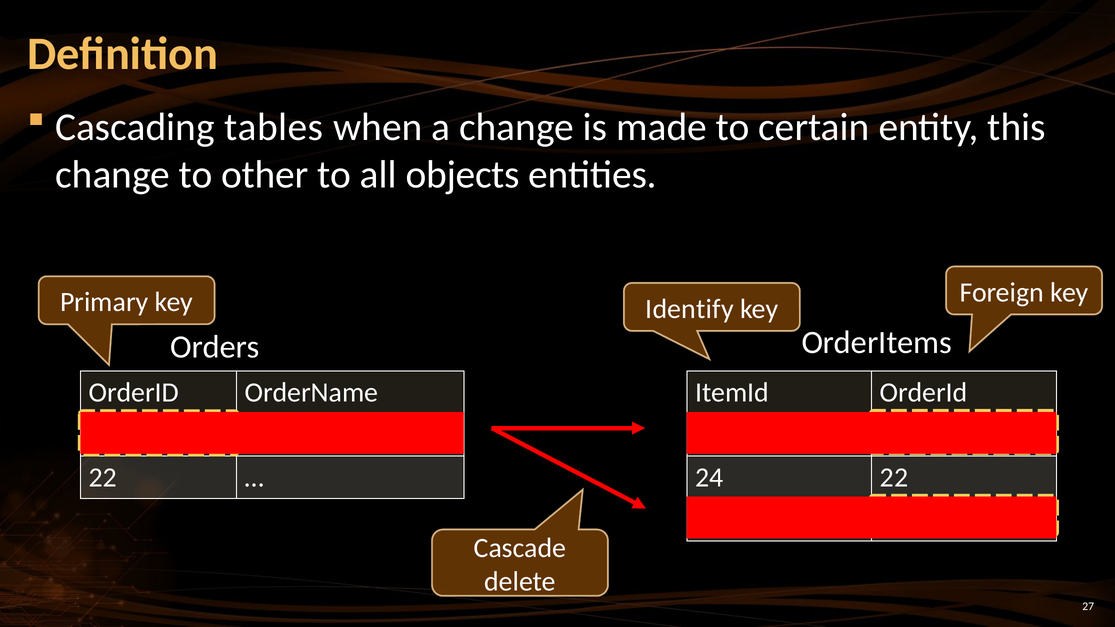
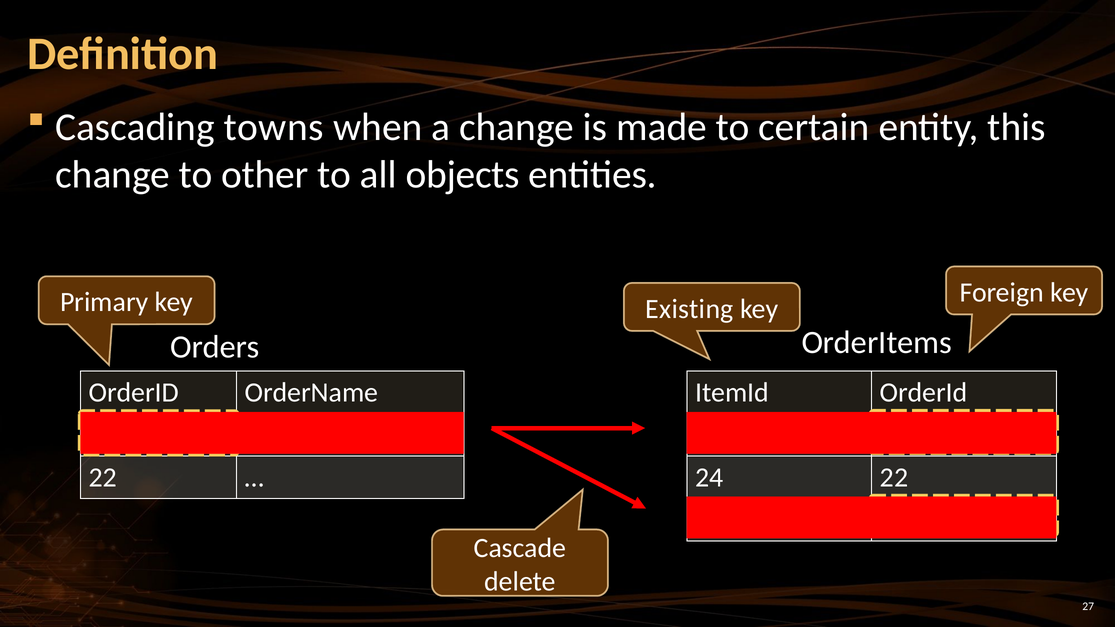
tables: tables -> towns (274, 127)
Identify: Identify -> Existing (689, 309)
